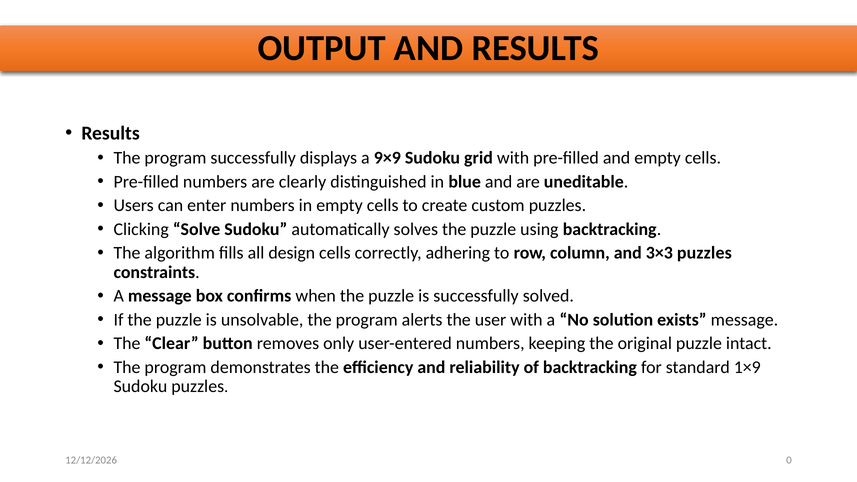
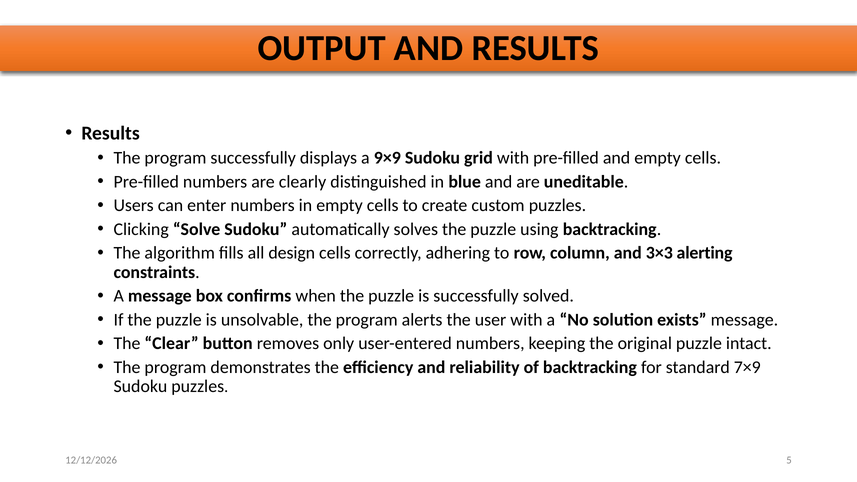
3×3 puzzles: puzzles -> alerting (705, 253)
1×9: 1×9 -> 7×9 (747, 367)
0: 0 -> 5 (789, 460)
